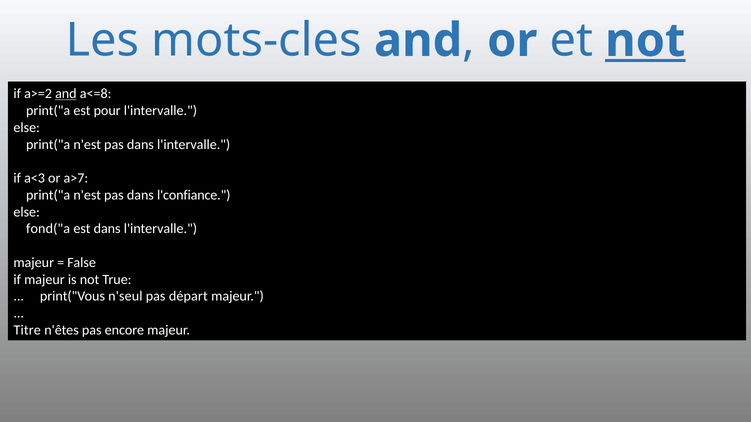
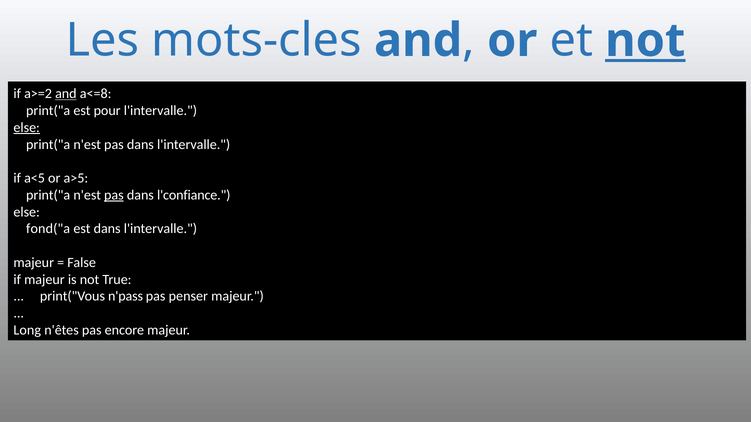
else underline: none -> present (27, 128)
a<3: a<3 -> a<5 (35, 178)
a>7: a>7 -> a>5 (76, 178)
pas underline: none -> present (114, 195)
n'seul: n'seul -> n'pass (126, 297)
départ: départ -> penser (188, 297)
Titre: Titre -> Long (27, 330)
